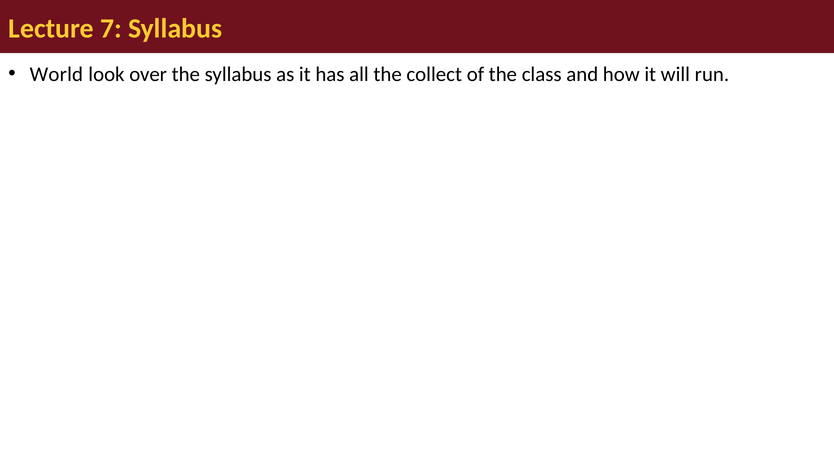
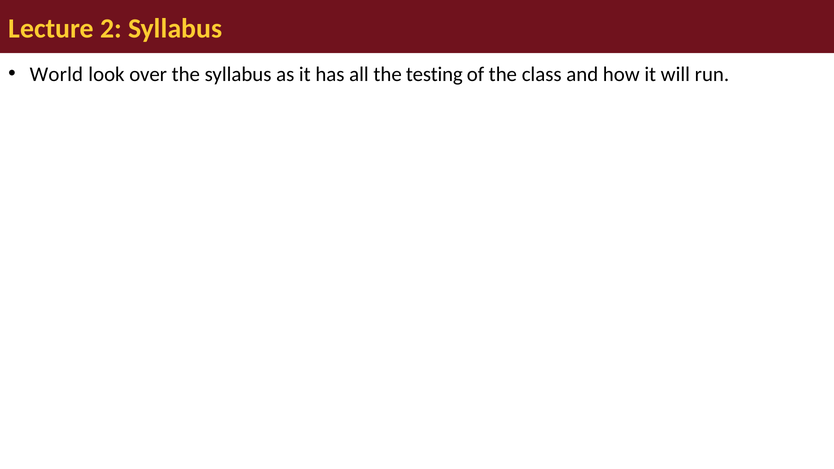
7: 7 -> 2 (111, 29)
collect: collect -> testing (434, 74)
